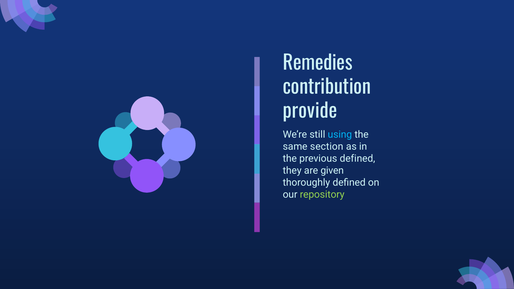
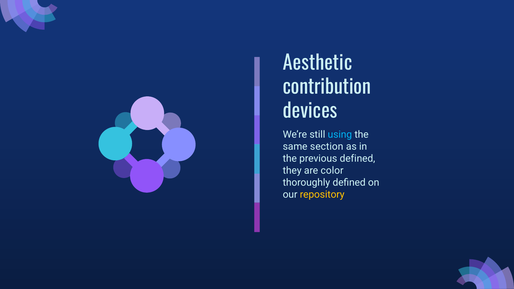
Remedies: Remedies -> Aesthetic (318, 63)
provide: provide -> devices (310, 111)
given: given -> color (332, 171)
repository colour: light green -> yellow (322, 195)
